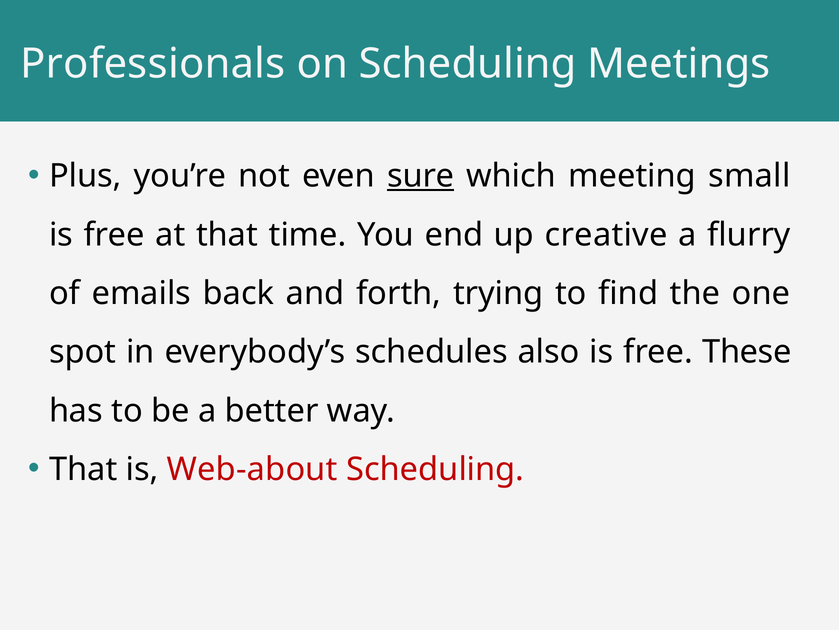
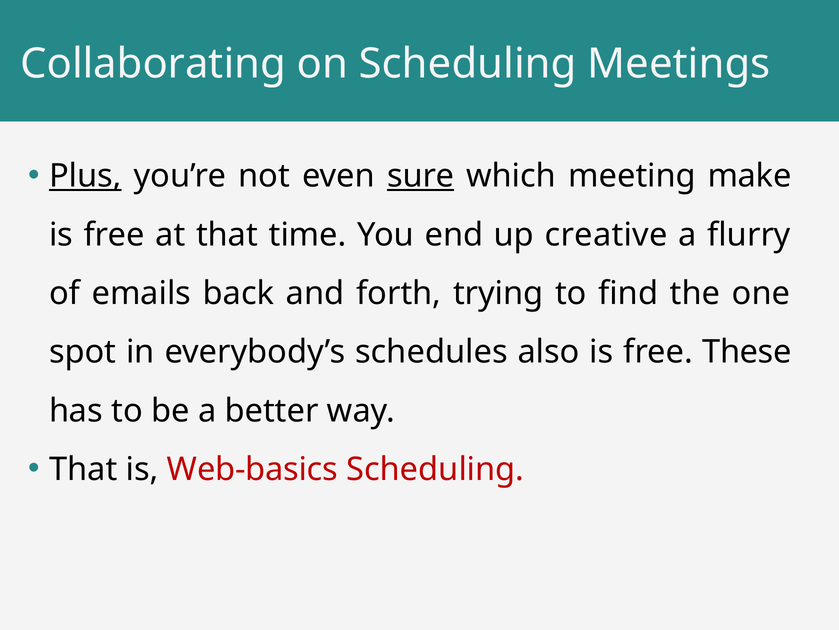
Professionals: Professionals -> Collaborating (153, 64)
Plus underline: none -> present (85, 176)
small: small -> make (750, 176)
Web-about: Web-about -> Web-basics (252, 469)
